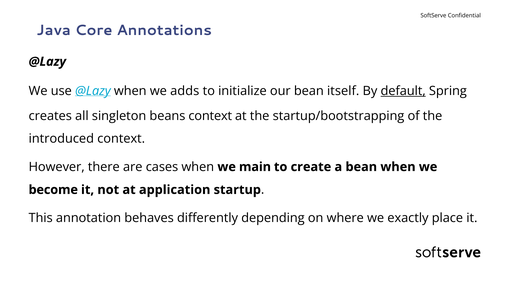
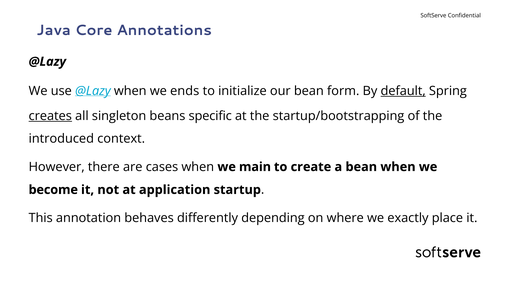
adds: adds -> ends (185, 91)
itself: itself -> form (343, 91)
creates underline: none -> present (50, 116)
beans context: context -> specific (210, 116)
